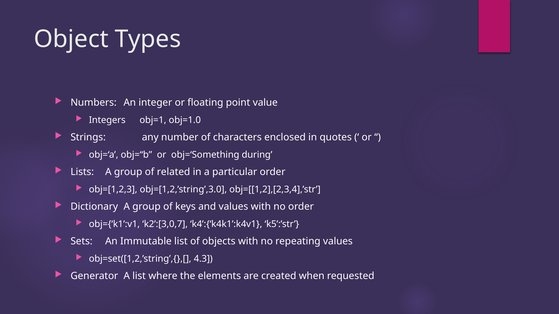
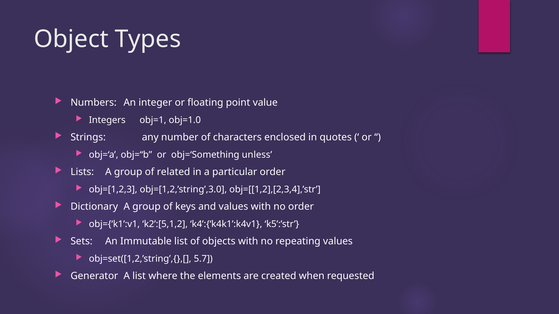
during: during -> unless (257, 155)
k2’:[3,0,7: k2’:[3,0,7 -> k2’:[5,1,2 (165, 224)
4.3: 4.3 -> 5.7 (203, 259)
